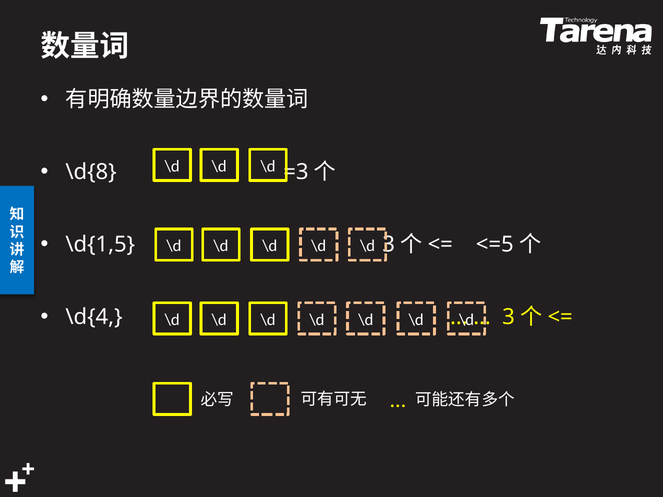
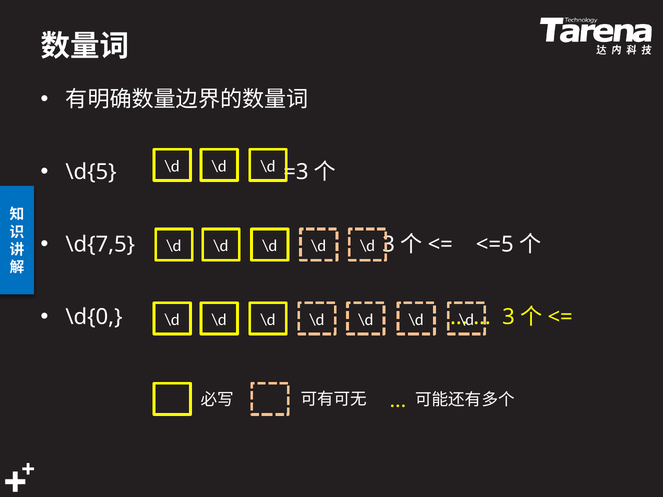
\d{8: \d{8 -> \d{5 (91, 172)
\d{1,5: \d{1,5 -> \d{7,5 (100, 245)
\d{4: \d{4 -> \d{0 (94, 317)
